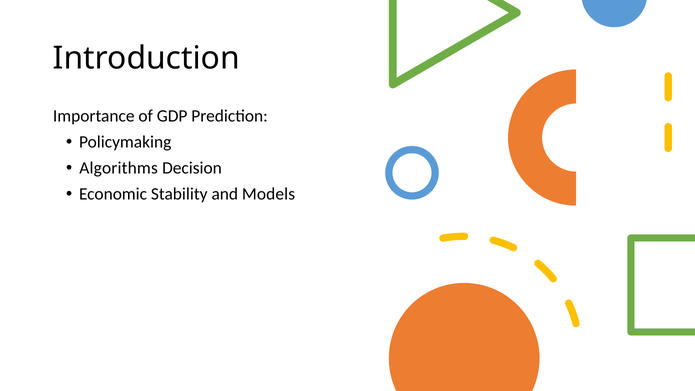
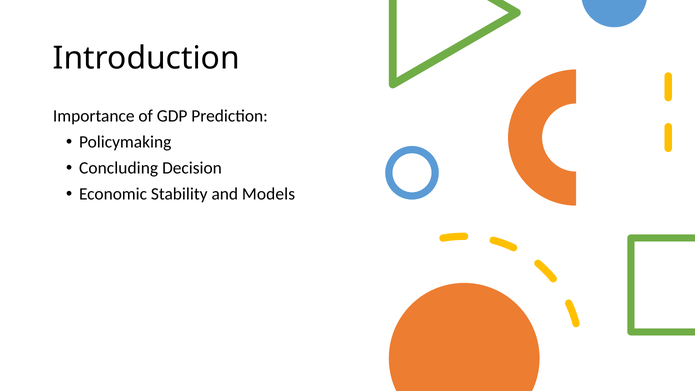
Algorithms: Algorithms -> Concluding (119, 168)
